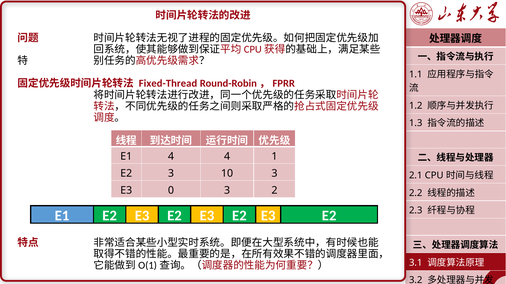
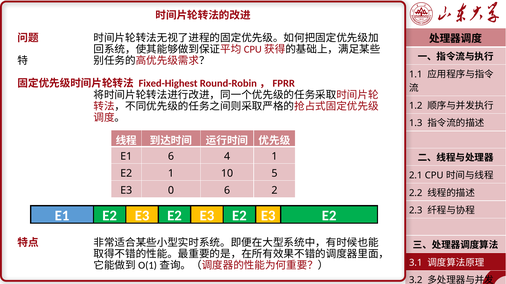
Fixed-Thread: Fixed-Thread -> Fixed-Highest (168, 84)
E1 4: 4 -> 6 (171, 157)
E2 3: 3 -> 1 (171, 174)
10 3: 3 -> 5 (274, 174)
0 3: 3 -> 6 (227, 191)
